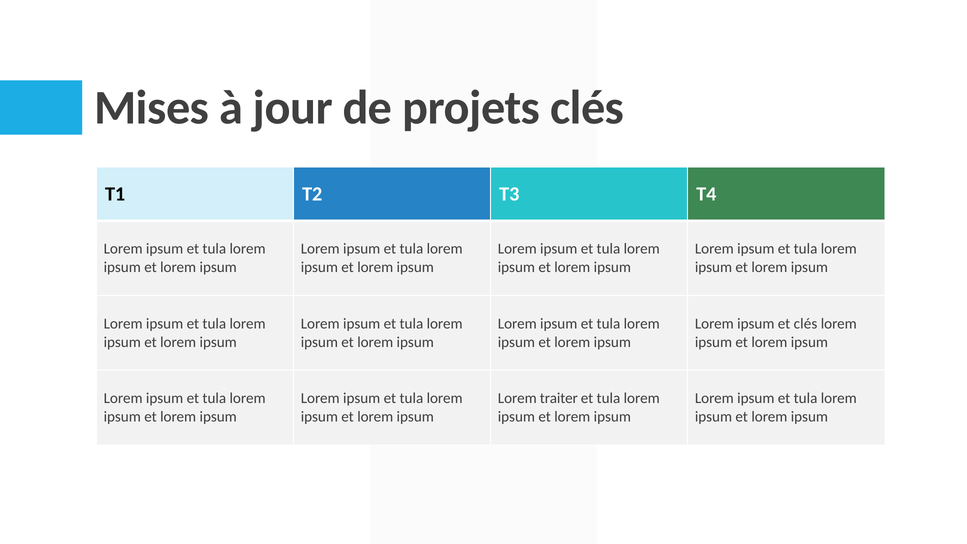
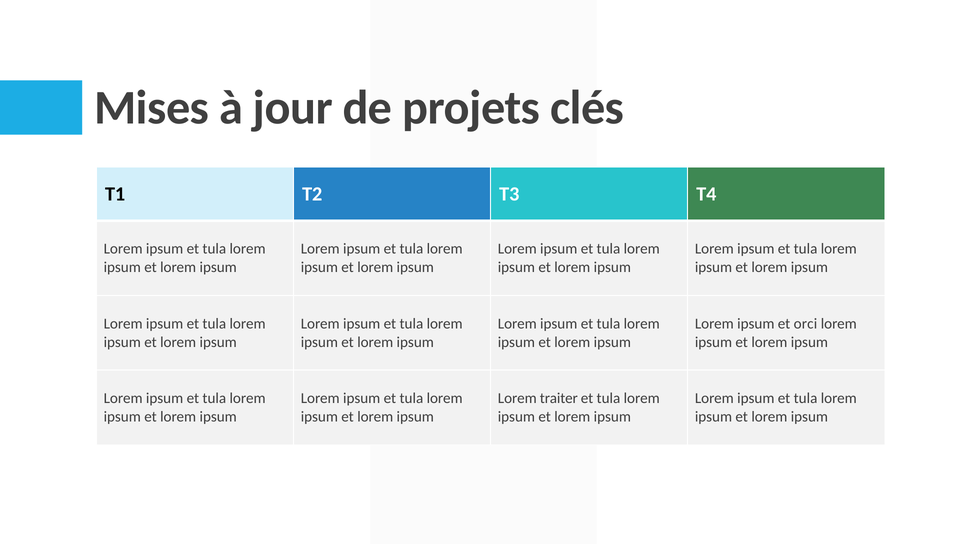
et clés: clés -> orci (805, 324)
